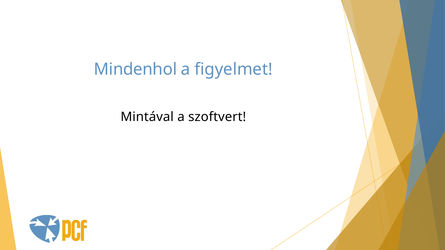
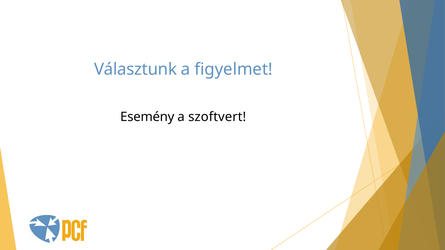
Mindenhol: Mindenhol -> Választunk (135, 69)
Mintával: Mintával -> Esemény (147, 117)
